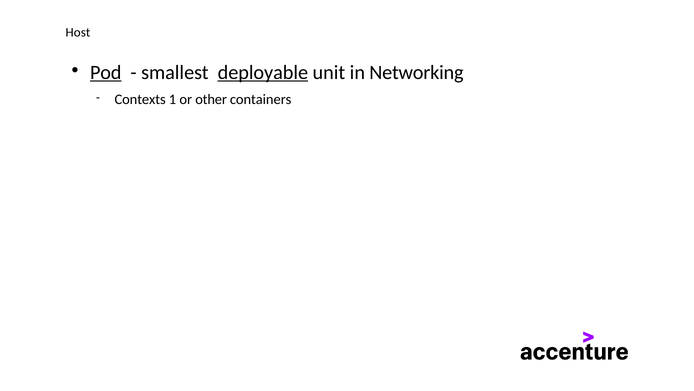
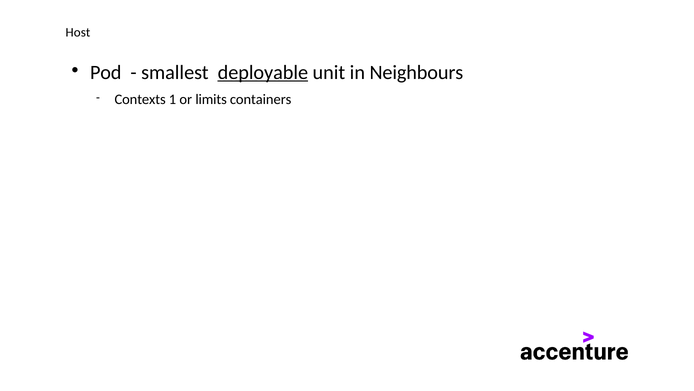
Pod underline: present -> none (106, 72)
Networking: Networking -> Neighbours (416, 72)
other: other -> limits (211, 99)
